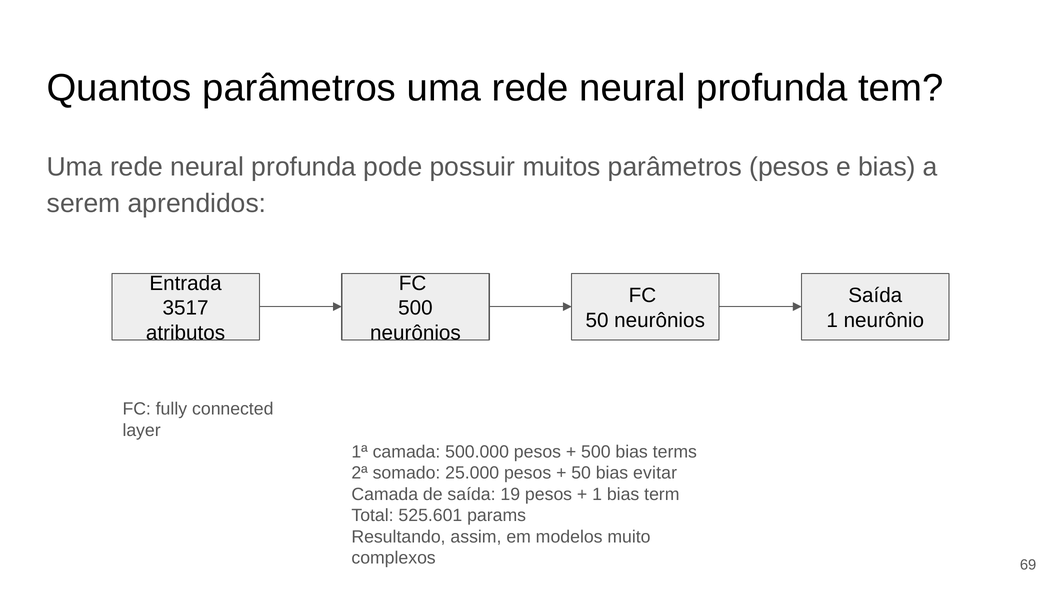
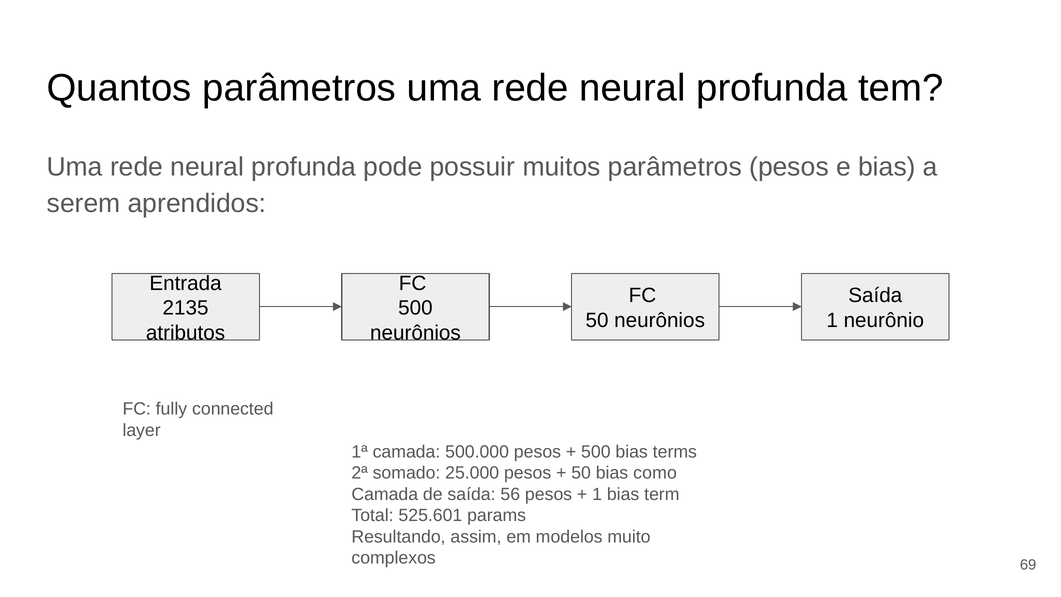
3517: 3517 -> 2135 (186, 308)
evitar: evitar -> como (655, 473)
19: 19 -> 56 (510, 494)
